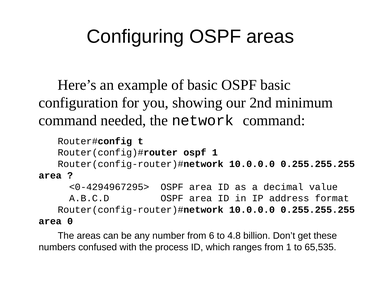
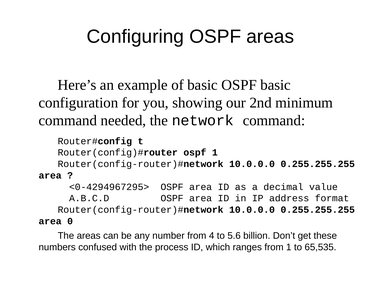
6: 6 -> 4 (212, 236)
4.8: 4.8 -> 5.6 (234, 236)
